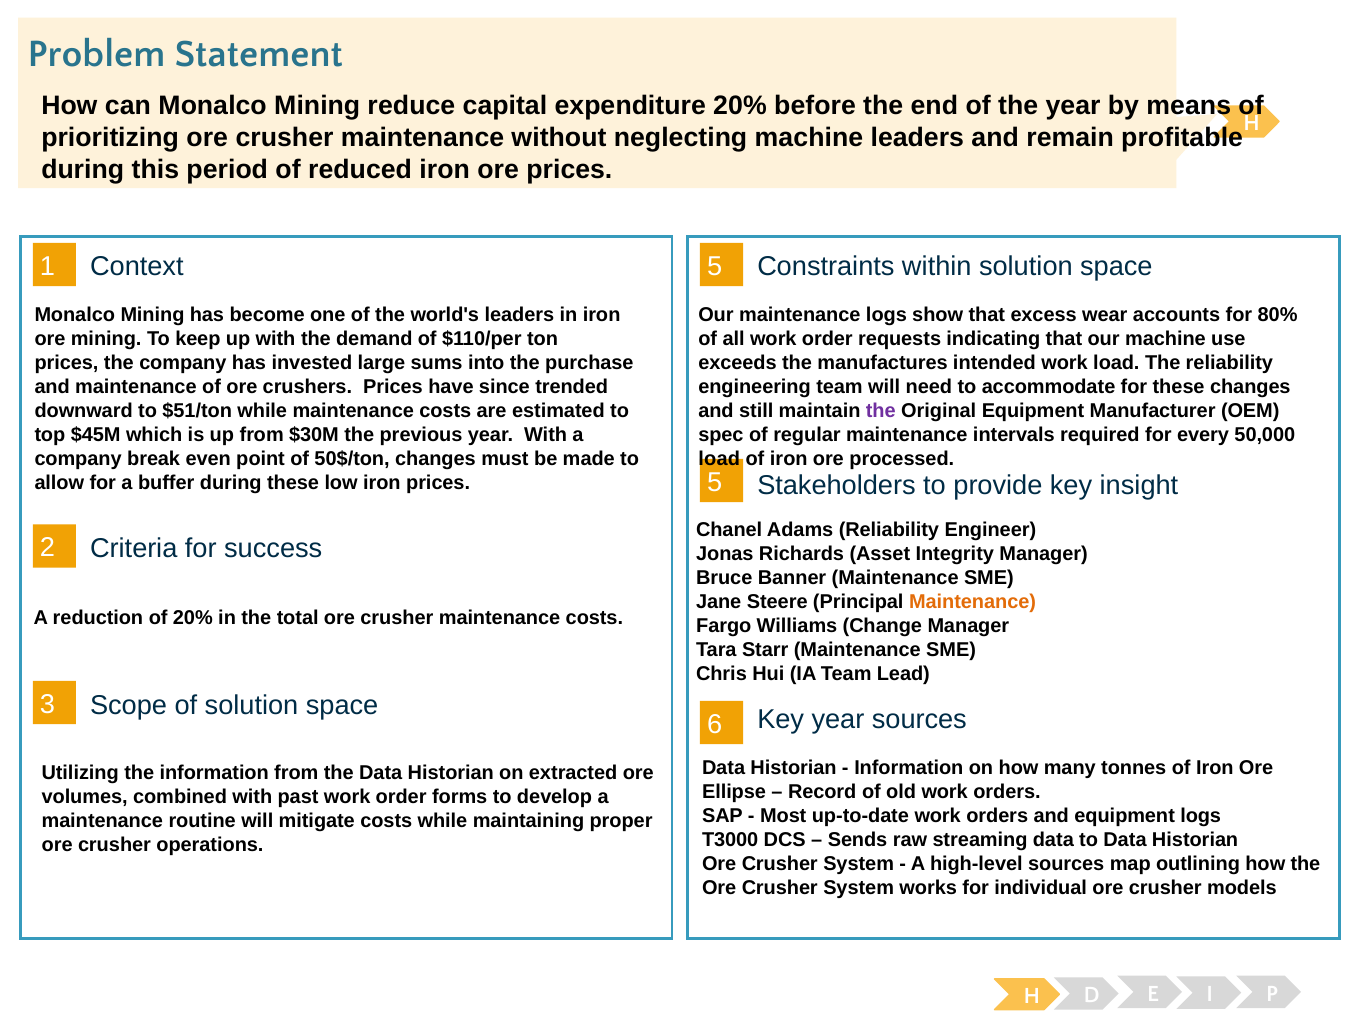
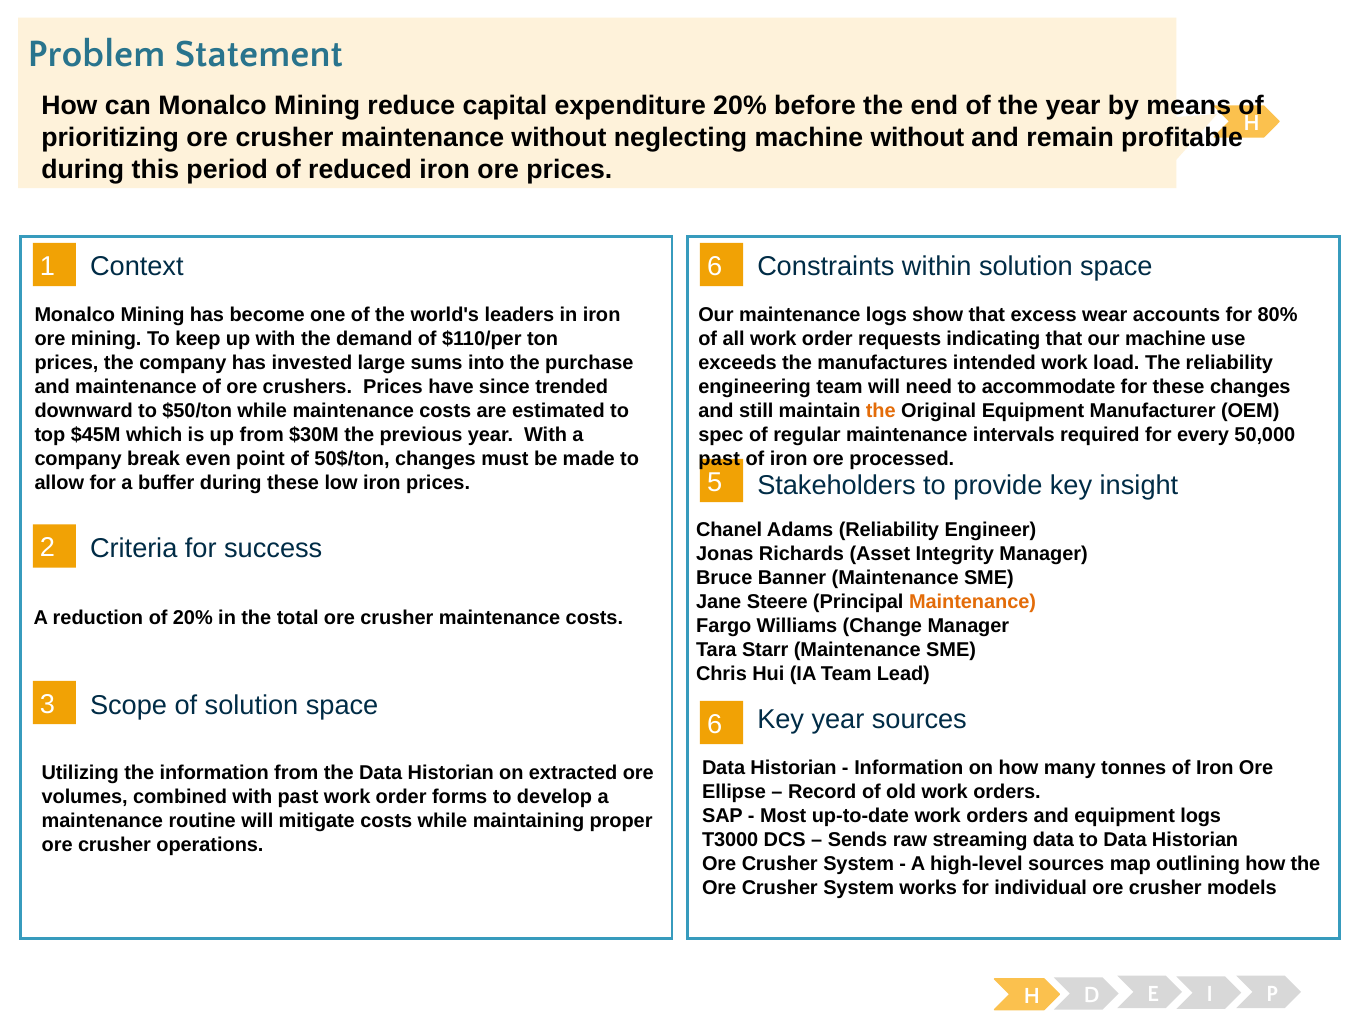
machine leaders: leaders -> without (917, 138)
1 5: 5 -> 6 (715, 266)
$51/ton: $51/ton -> $50/ton (197, 411)
the colour: purple -> orange (881, 410)
load: load -> past (719, 458)
